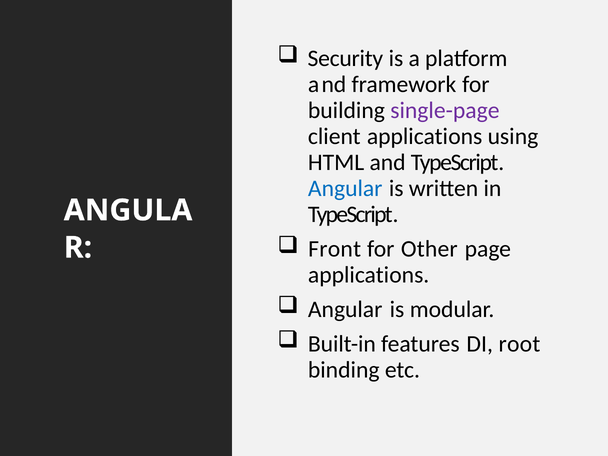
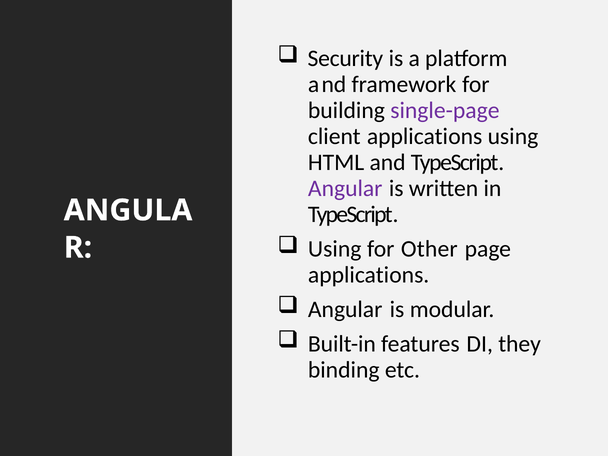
Angular colour: blue -> purple (345, 188)
Front: Front -> Using (335, 249)
root: root -> they (520, 344)
